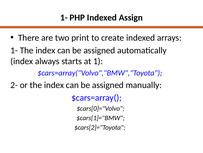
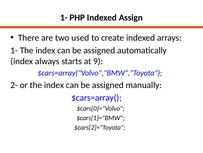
print: print -> used (80, 38)
1: 1 -> 9 (98, 61)
